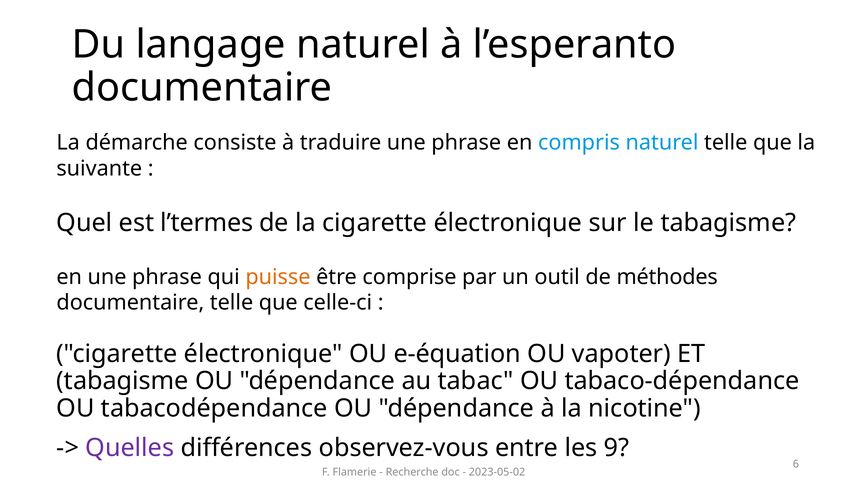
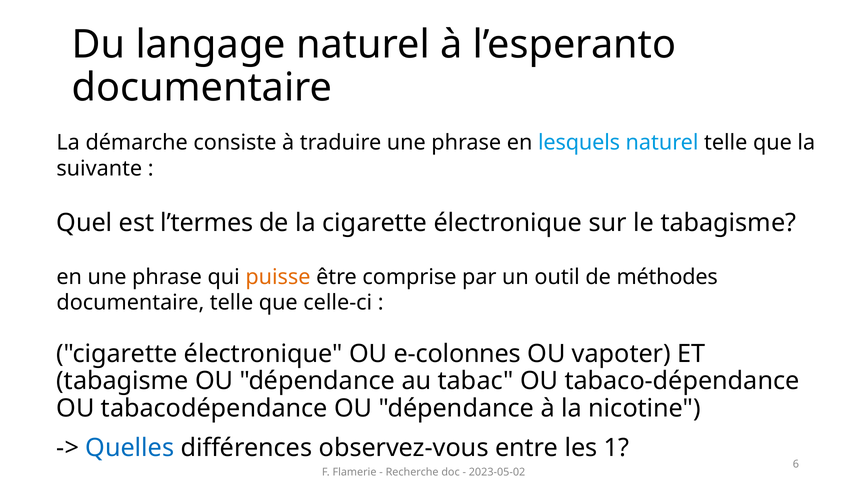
compris: compris -> lesquels (579, 143)
e-équation: e-équation -> e-colonnes (457, 353)
Quelles colour: purple -> blue (130, 447)
9: 9 -> 1 (617, 447)
